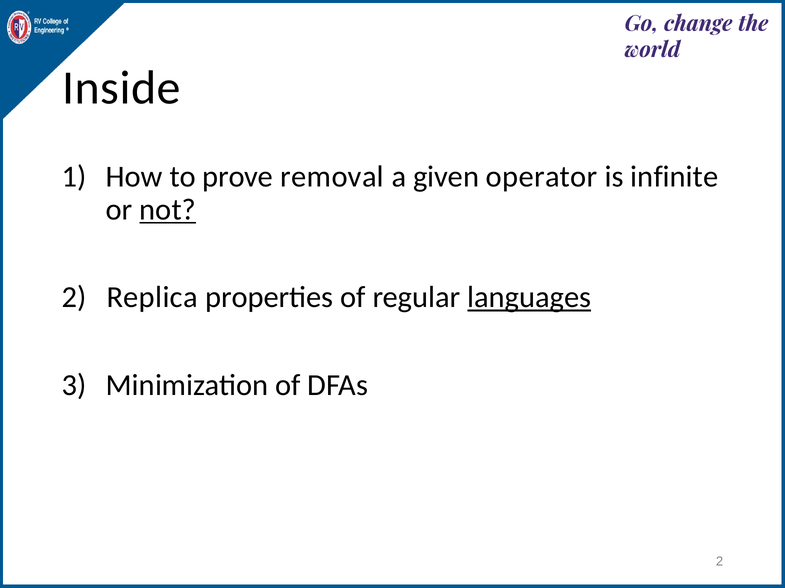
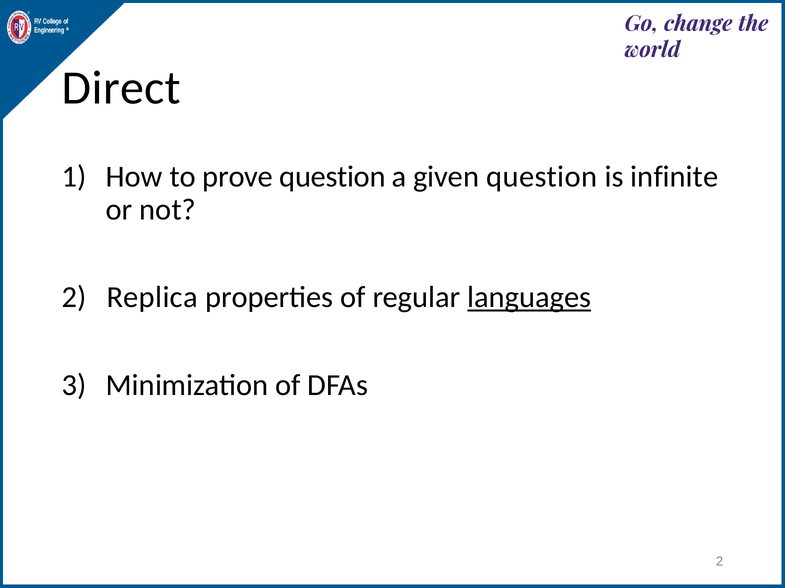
Inside: Inside -> Direct (121, 88)
prove removal: removal -> question (333, 177)
given operator: operator -> question (542, 177)
not underline: present -> none (168, 210)
